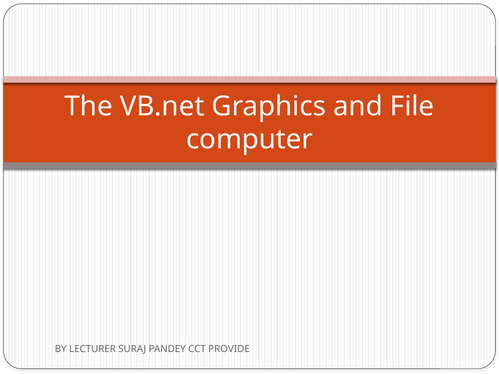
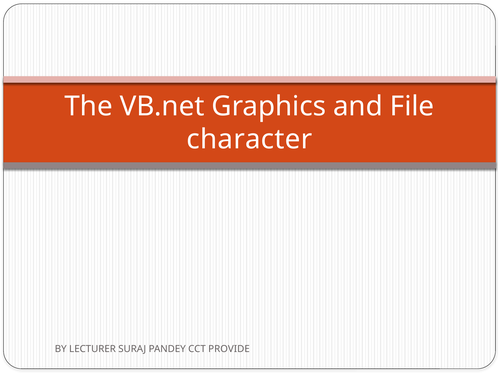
computer: computer -> character (249, 140)
